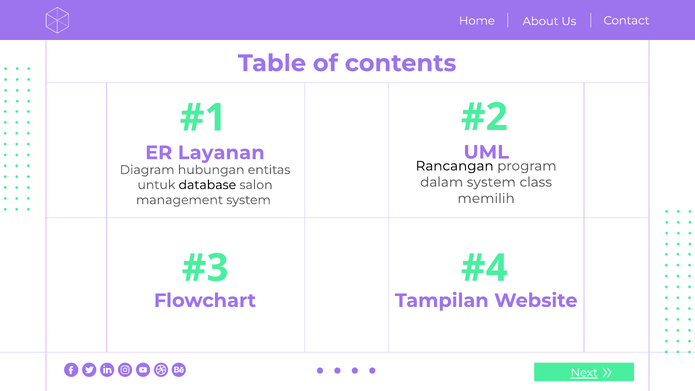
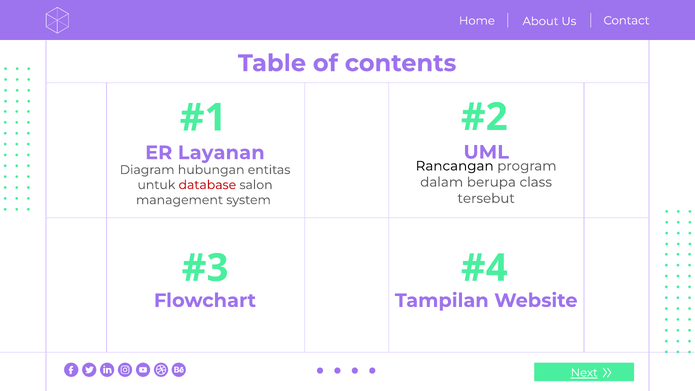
dalam system: system -> berupa (491, 182)
database colour: black -> red (207, 185)
memilih: memilih -> tersebut (486, 198)
